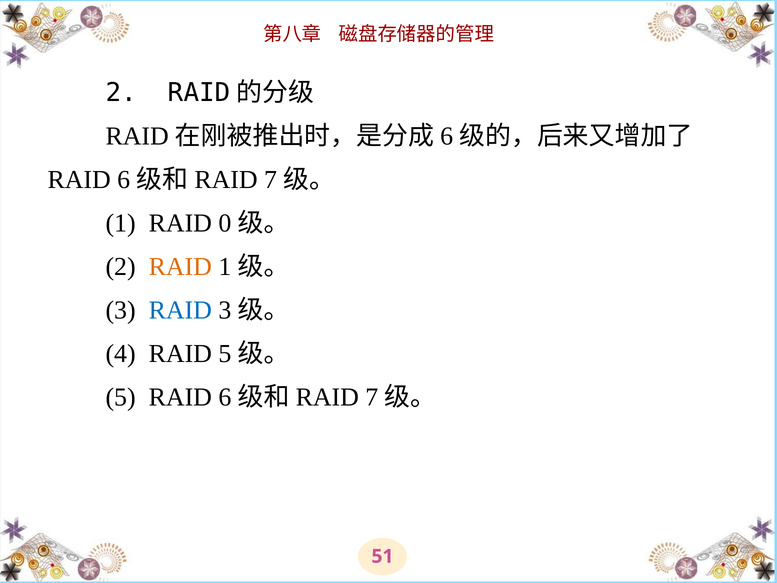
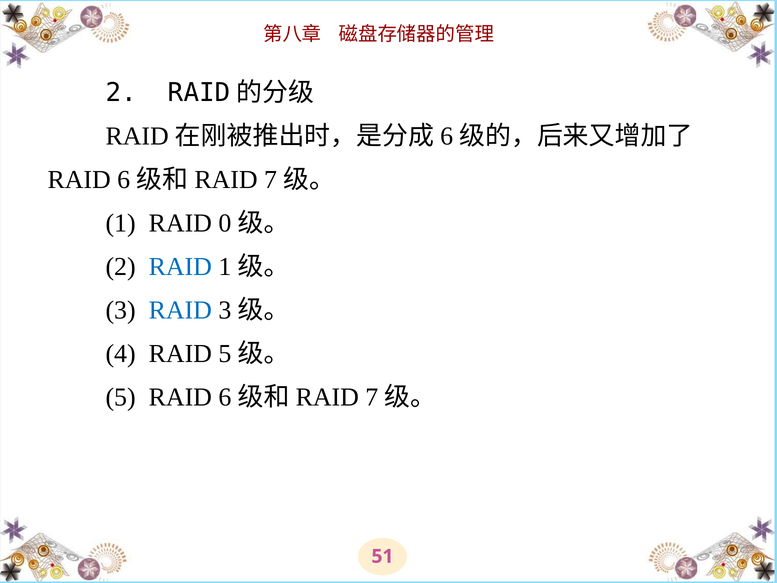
RAID colour: orange -> blue (180, 266)
